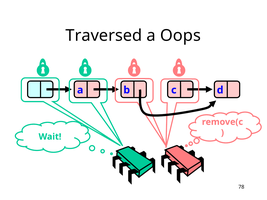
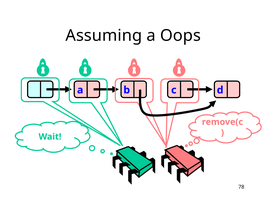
Traversed: Traversed -> Assuming (104, 36)
